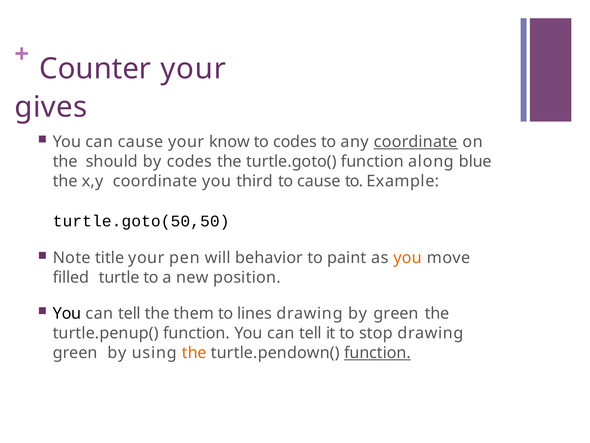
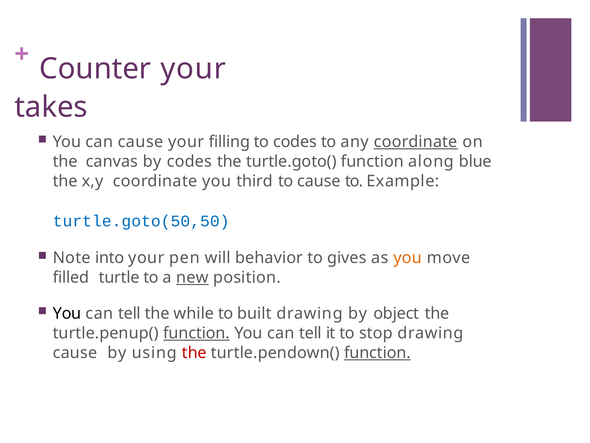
gives: gives -> takes (51, 107)
know: know -> filling (229, 142)
should: should -> canvas (112, 161)
turtle.goto(50,50 colour: black -> blue (141, 221)
title: title -> into (110, 258)
paint: paint -> gives (347, 258)
new underline: none -> present (192, 278)
them: them -> while (194, 314)
lines: lines -> built (254, 314)
by green: green -> object (396, 314)
function underline: none -> present (197, 333)
green: green -> cause (75, 353)
the colour: orange -> red (194, 353)
